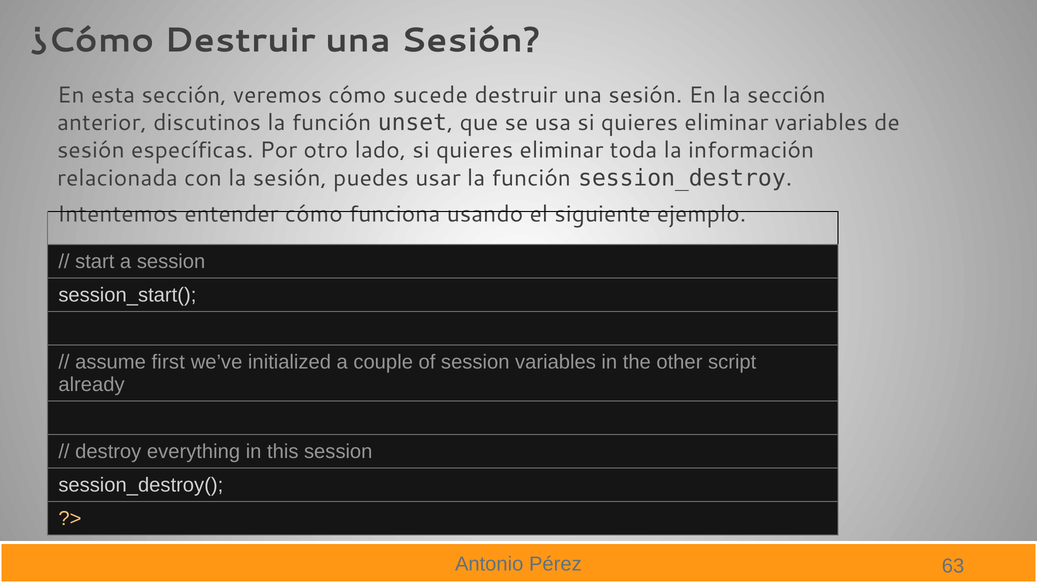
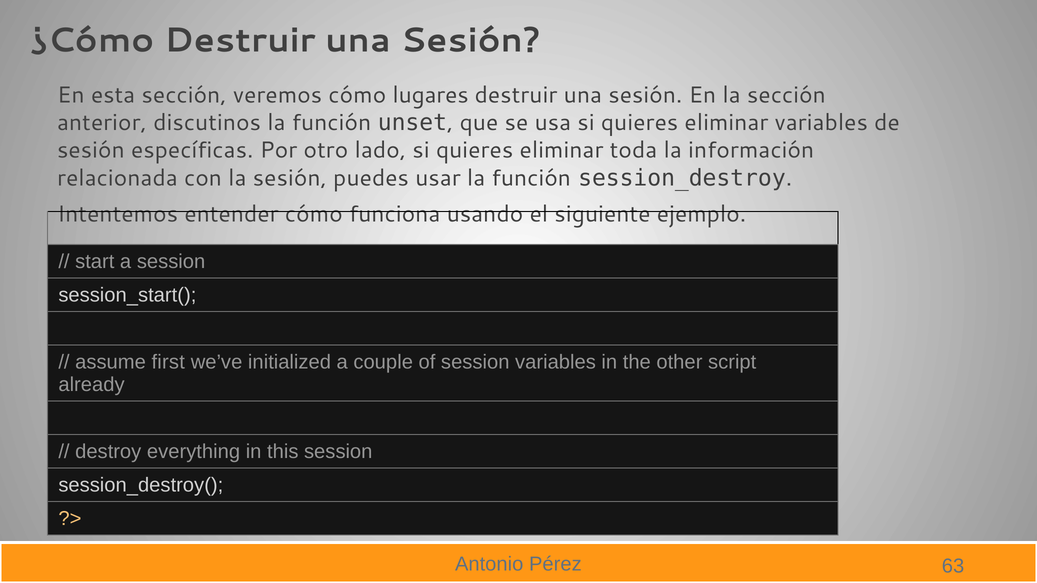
sucede: sucede -> lugares (431, 95)
